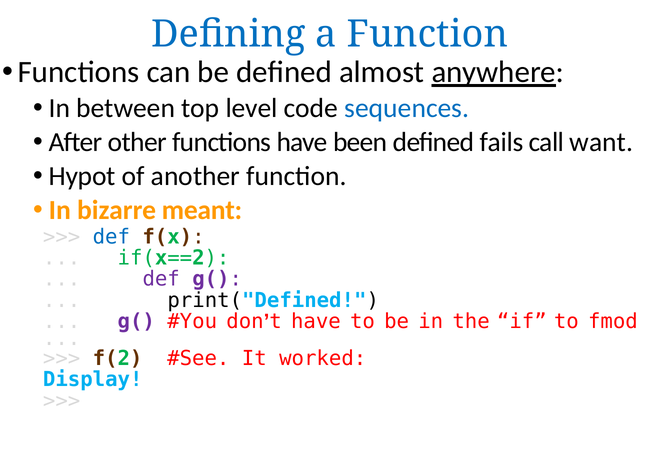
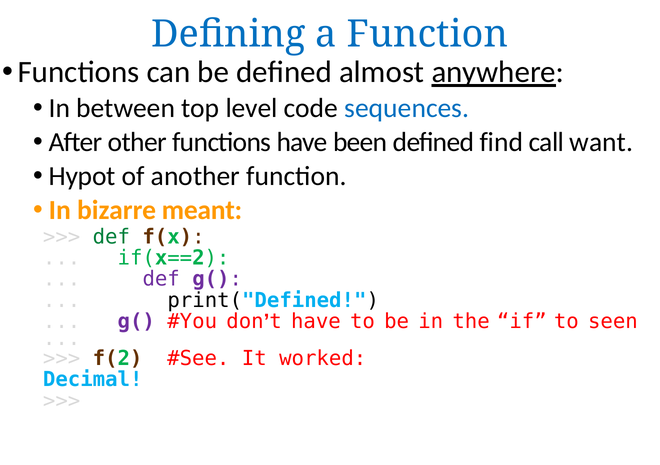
fails: fails -> find (501, 142)
def colour: blue -> green (111, 237)
fmod: fmod -> seen (613, 321)
Display: Display -> Decimal (93, 380)
